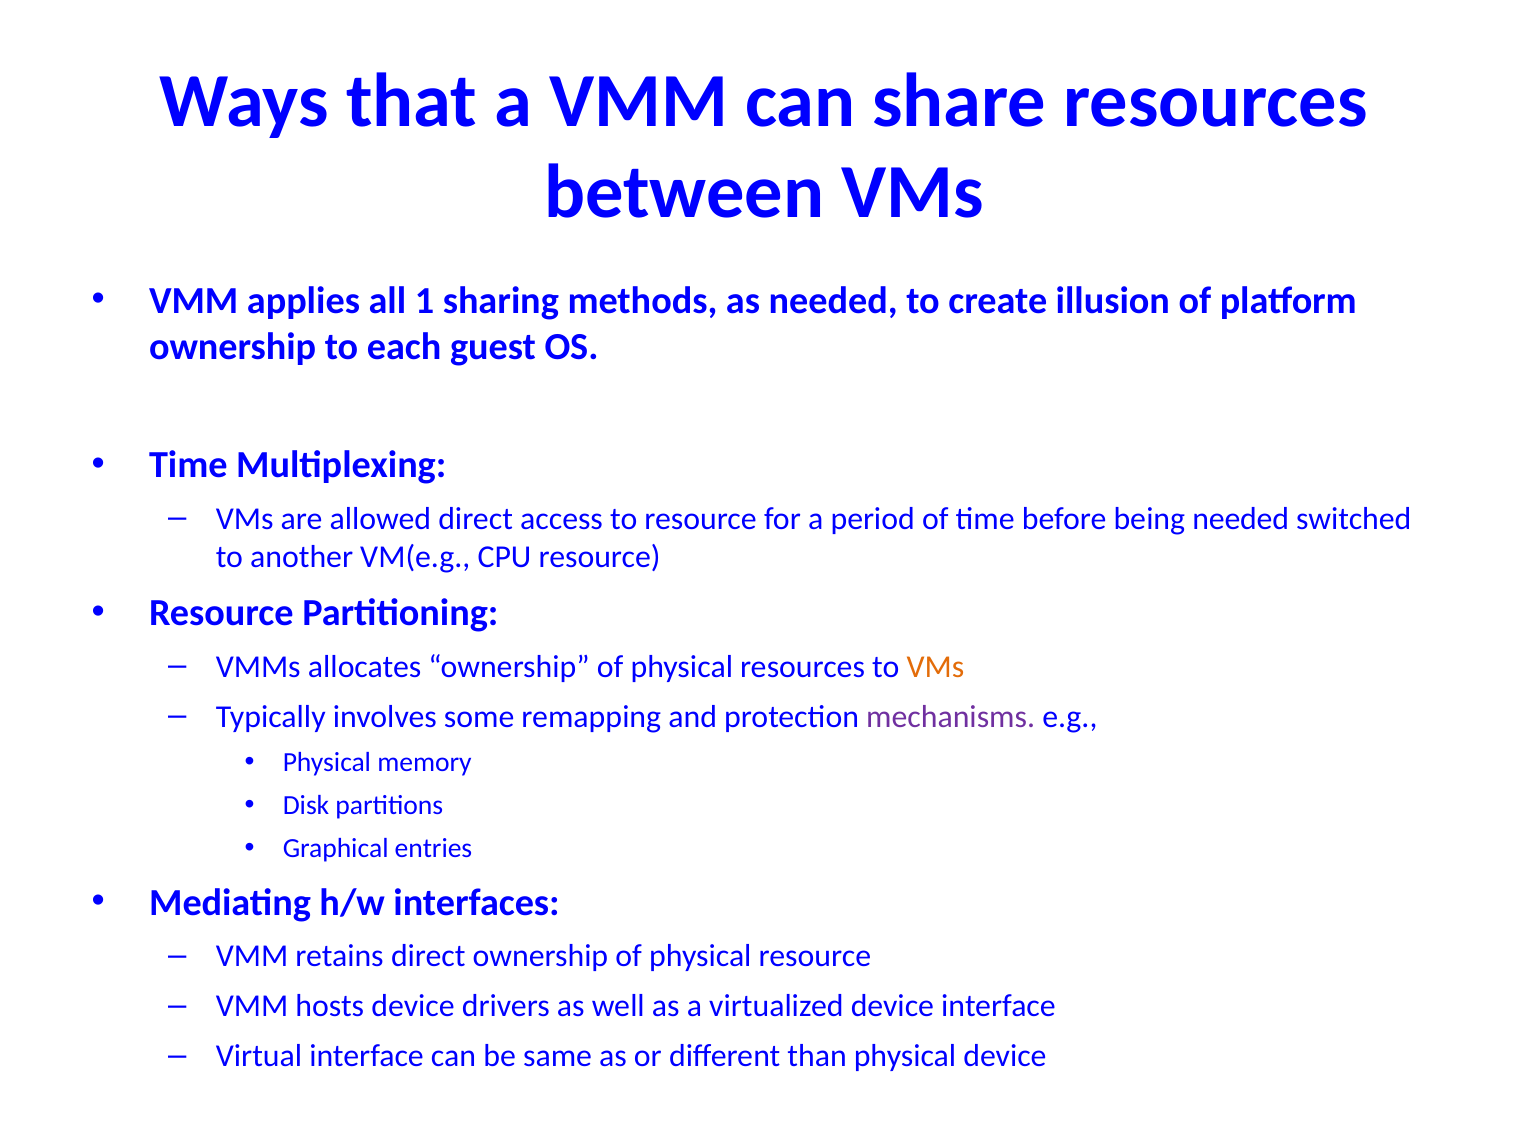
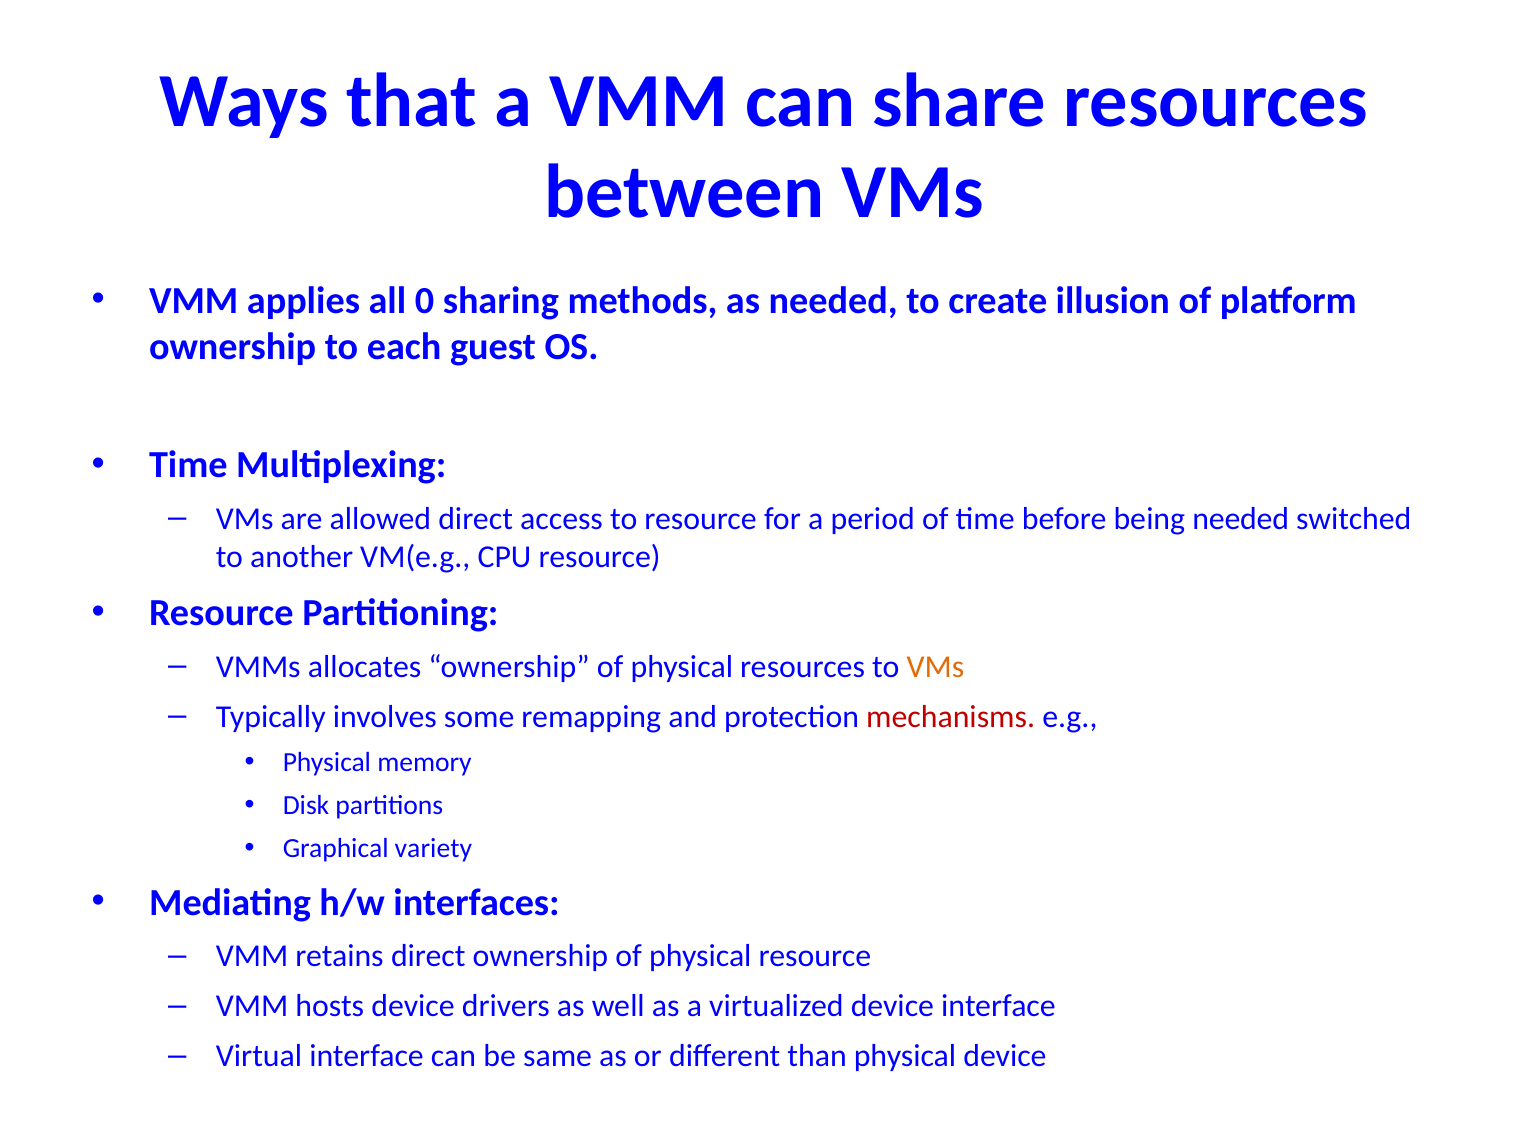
1: 1 -> 0 (424, 301)
mechanisms colour: purple -> red (951, 717)
entries: entries -> variety (433, 849)
